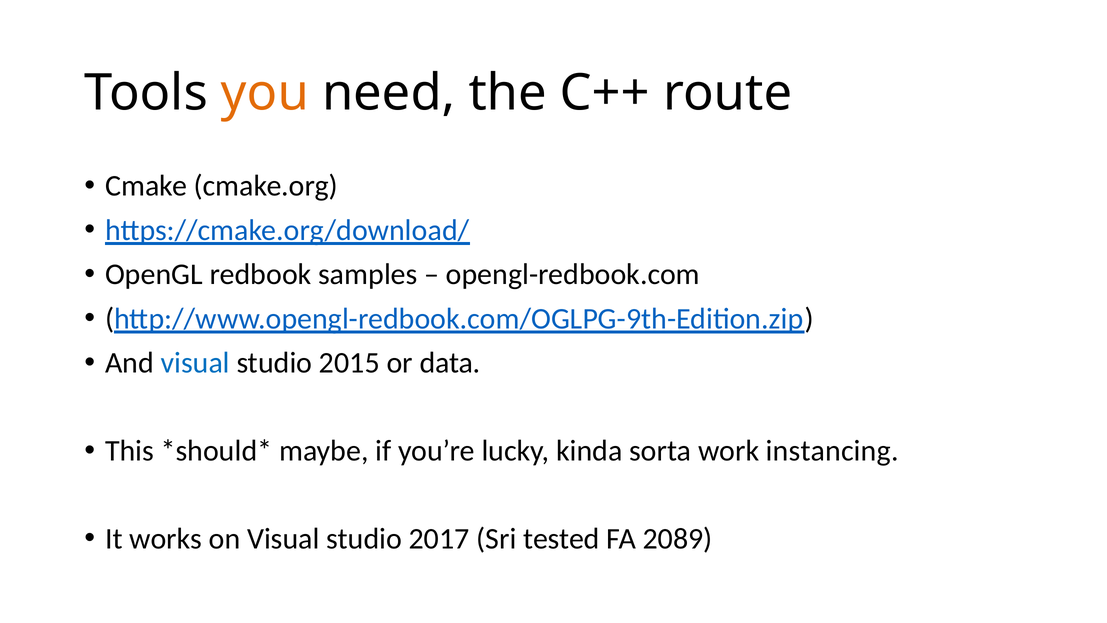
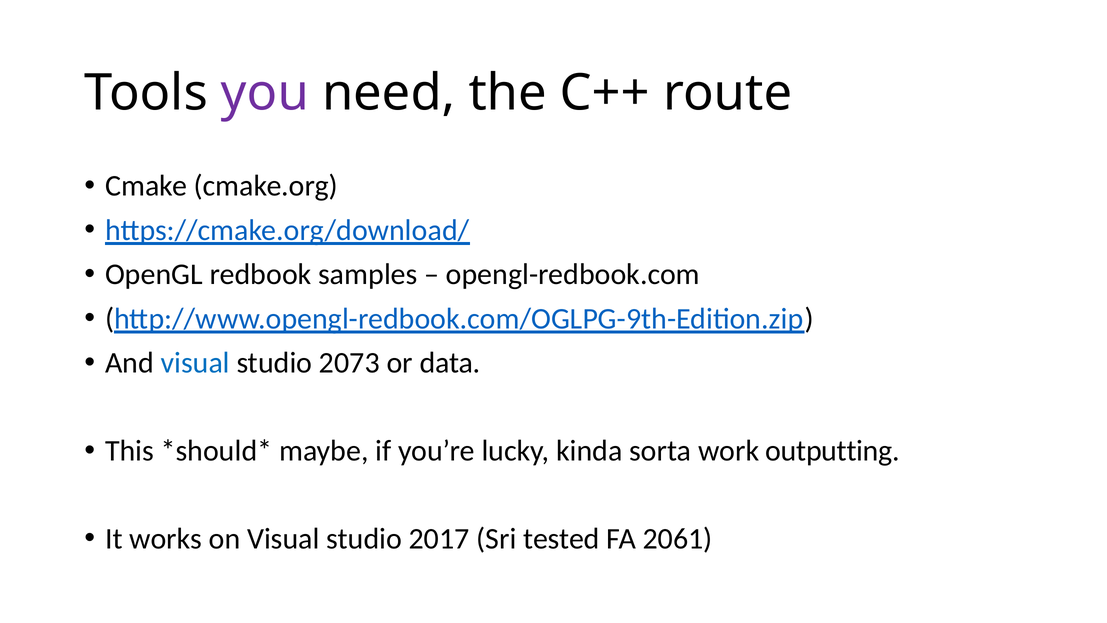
you colour: orange -> purple (265, 93)
2015: 2015 -> 2073 (349, 363)
instancing: instancing -> outputting (833, 451)
2089: 2089 -> 2061 (678, 538)
